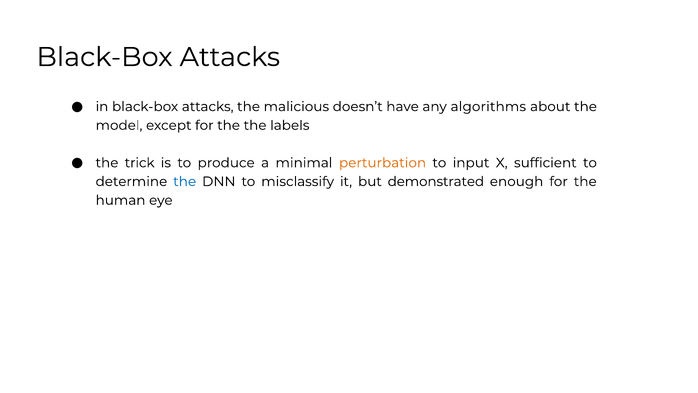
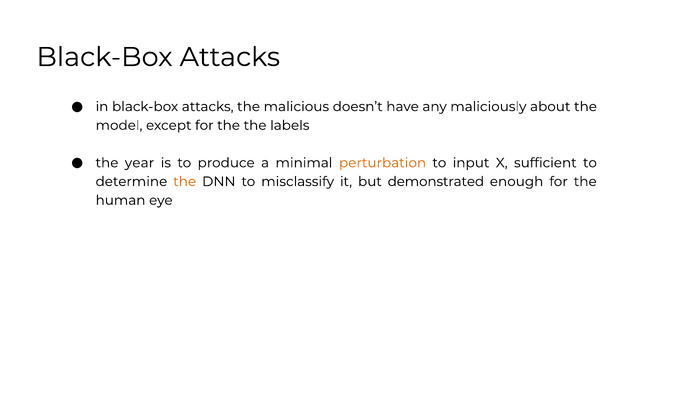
algorithms: algorithms -> maliciously (488, 107)
trick: trick -> year (140, 163)
the colour: blue -> orange (185, 181)
